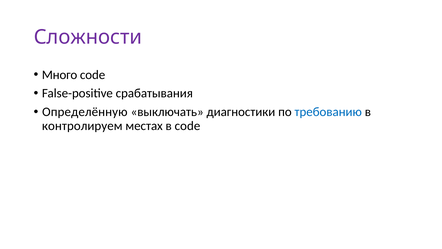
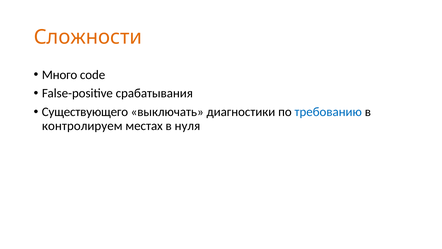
Сложности colour: purple -> orange (88, 37)
Определённую: Определённую -> Существующего (85, 112)
в code: code -> нуля (187, 126)
